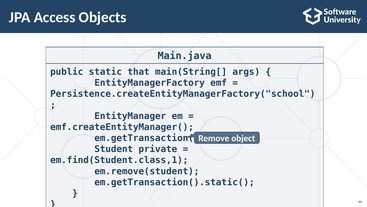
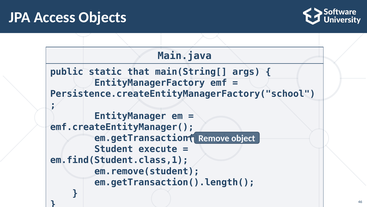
private: private -> execute (158, 149)
em.getTransaction().static(: em.getTransaction().static( -> em.getTransaction().length( (174, 182)
